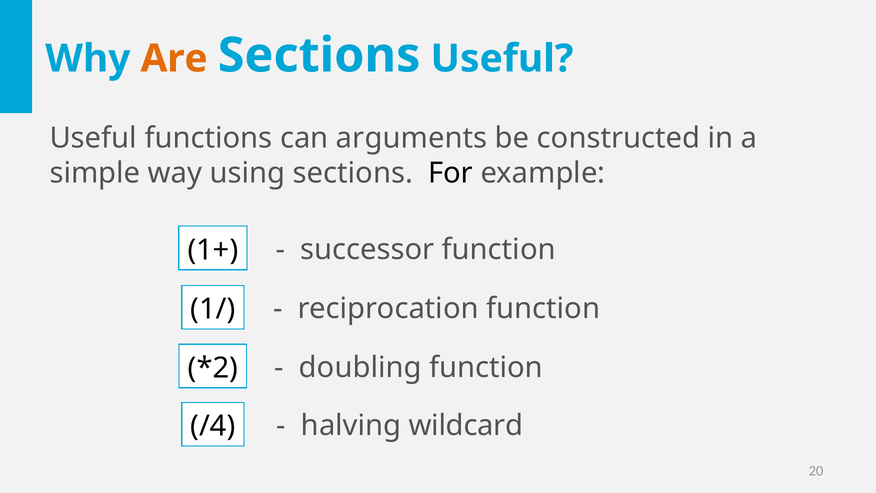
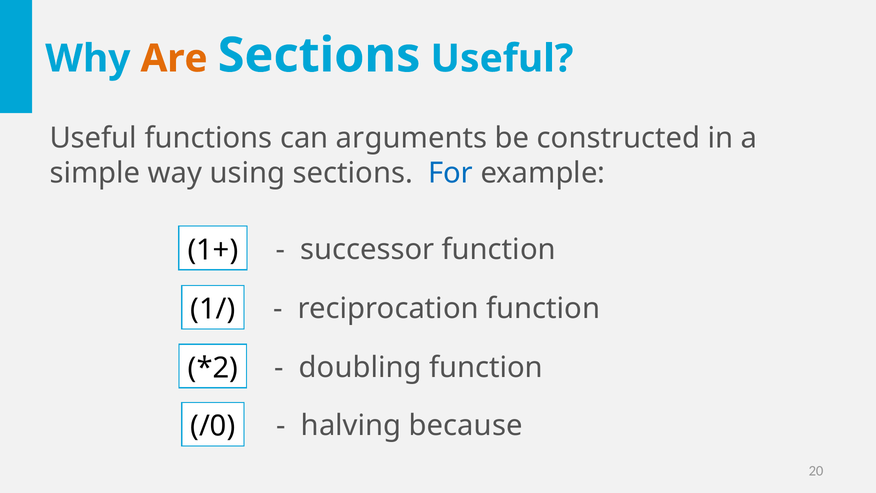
For colour: black -> blue (451, 173)
wildcard: wildcard -> because (466, 425)
/4: /4 -> /0 (213, 426)
